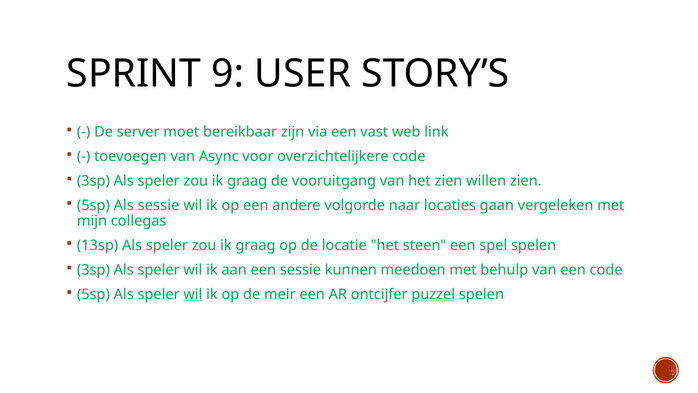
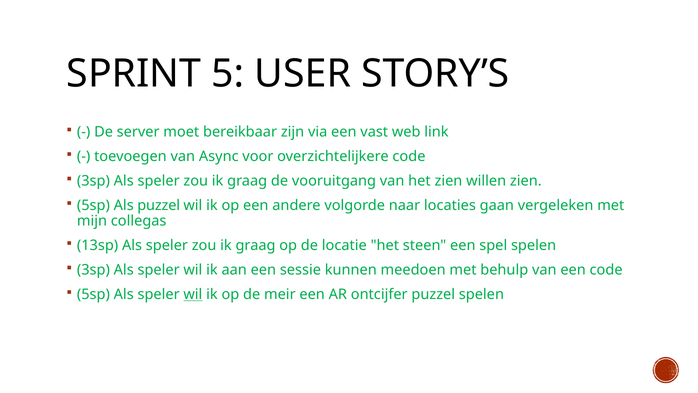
9: 9 -> 5 (228, 74)
Als sessie: sessie -> puzzel (159, 205)
puzzel underline: present -> none (433, 294)
